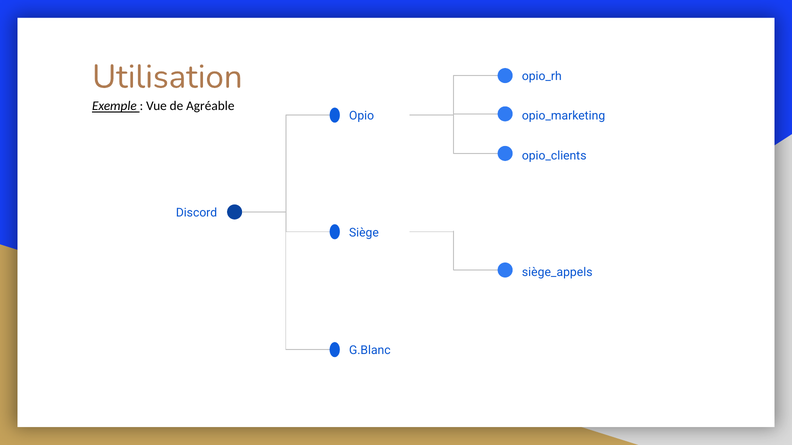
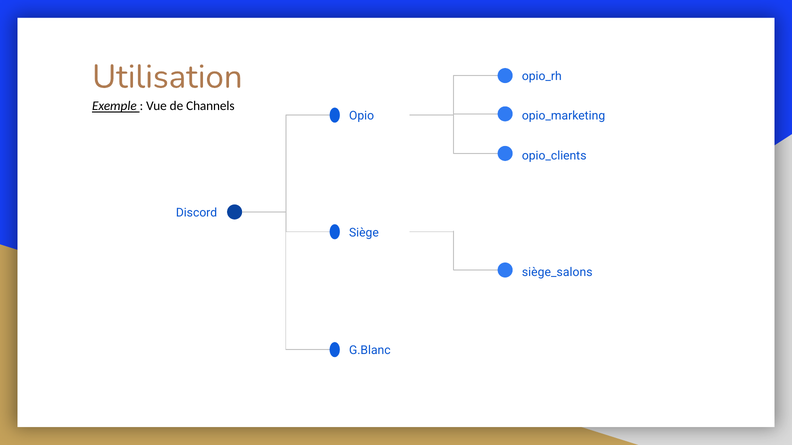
Agréable: Agréable -> Channels (210, 106)
siège_appels: siège_appels -> siège_salons (557, 272)
